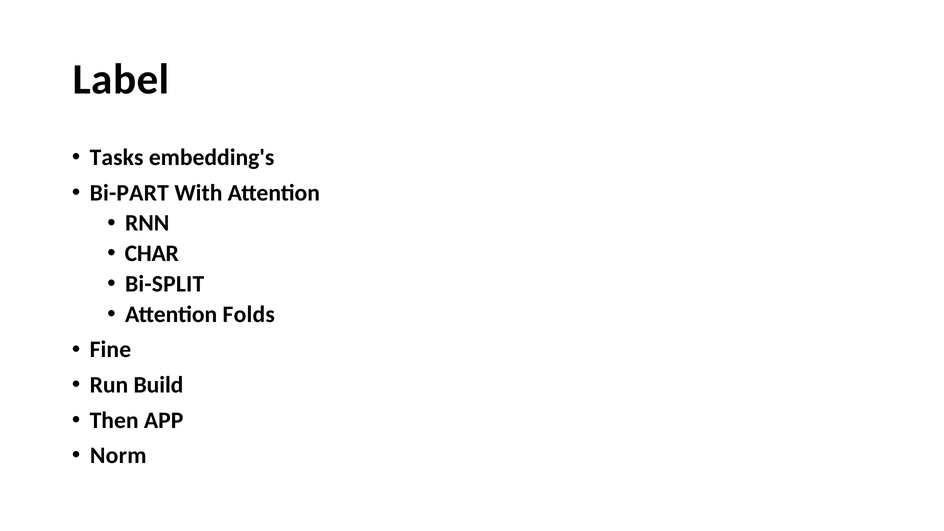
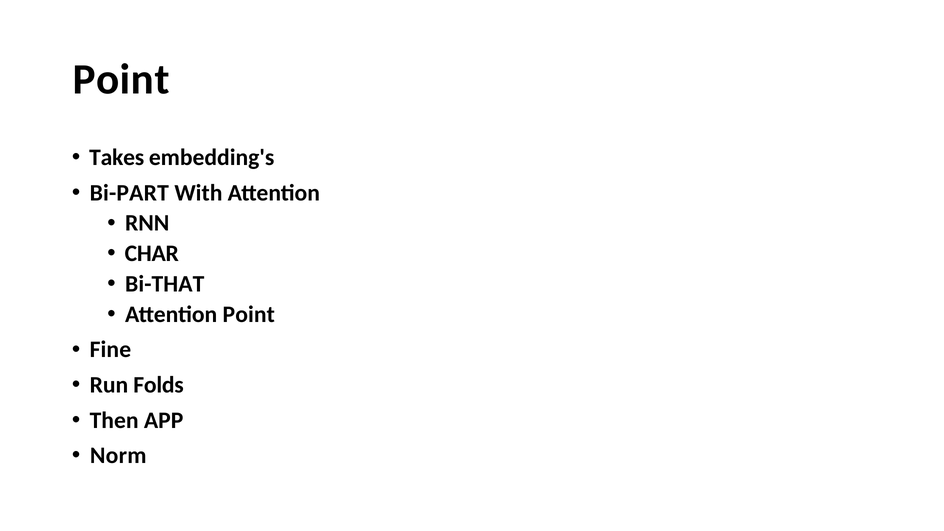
Label: Label -> Point (121, 79)
Tasks: Tasks -> Takes (117, 157)
Bi-SPLIT: Bi-SPLIT -> Bi-THAT (165, 284)
Attention Folds: Folds -> Point (249, 314)
Build: Build -> Folds (159, 385)
